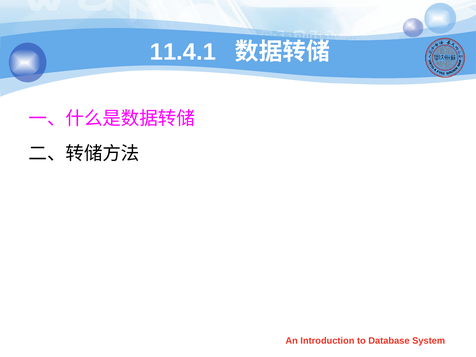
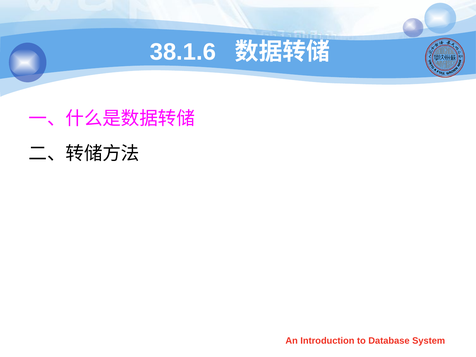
11.4.1: 11.4.1 -> 38.1.6 (183, 52)
